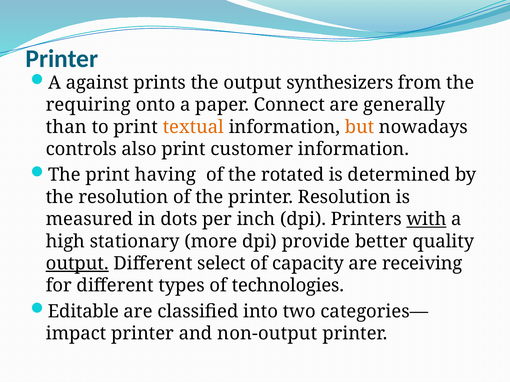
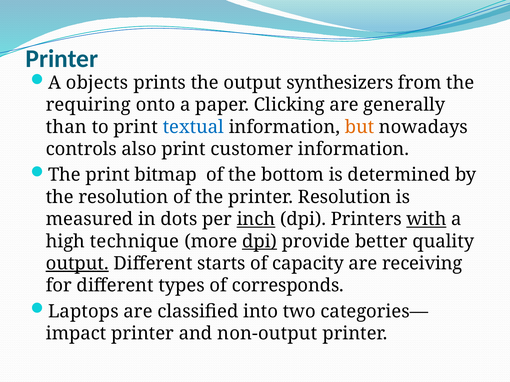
against: against -> objects (97, 83)
Connect: Connect -> Clicking (289, 105)
textual colour: orange -> blue (193, 127)
having: having -> bitmap (166, 175)
rotated: rotated -> bottom (293, 175)
inch underline: none -> present (256, 219)
stationary: stationary -> technique (135, 242)
dpi underline: none -> present (260, 242)
select: select -> starts (221, 264)
technologies: technologies -> corresponds (288, 286)
Editable: Editable -> Laptops (83, 312)
